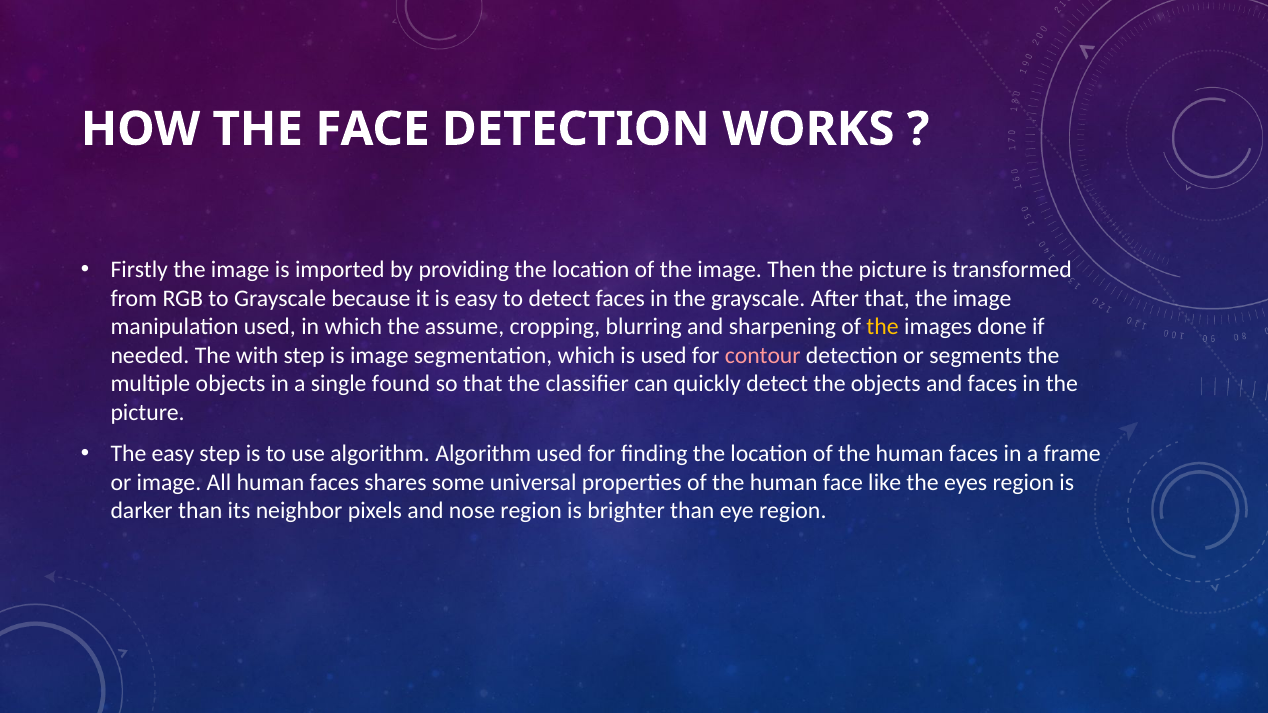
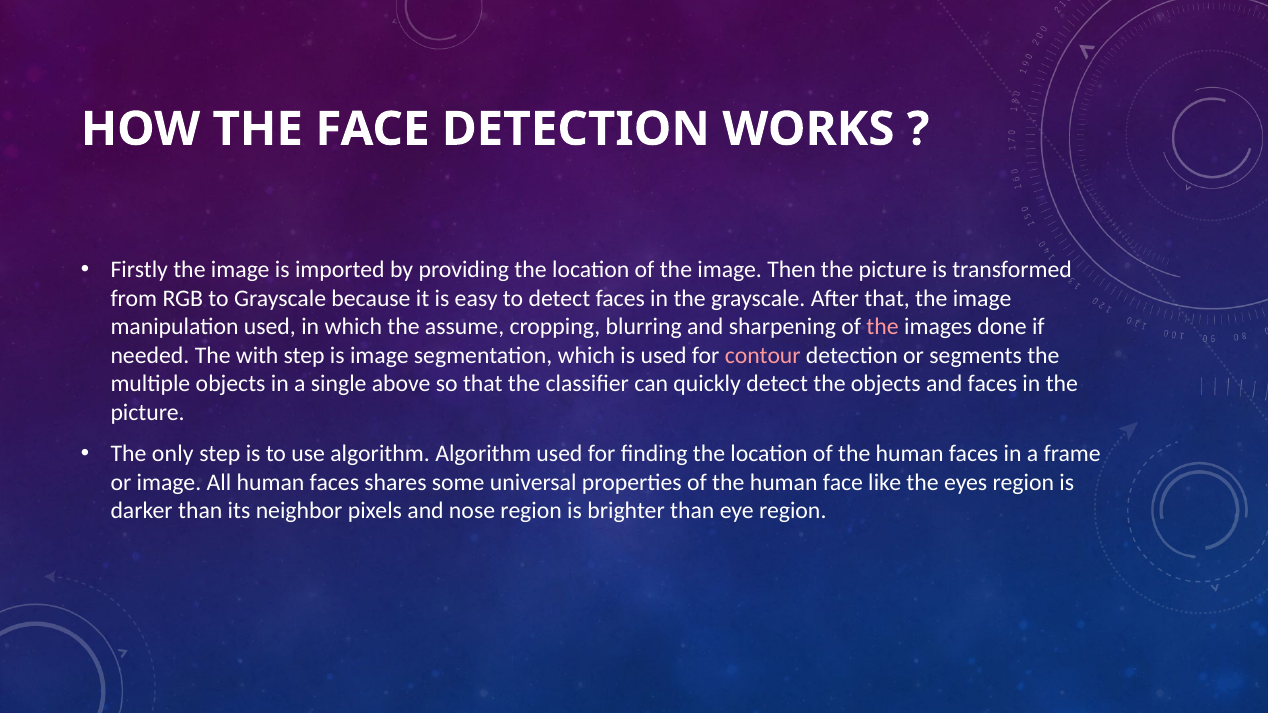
the colour: yellow -> pink (883, 327)
found: found -> above (401, 384)
The easy: easy -> only (173, 454)
